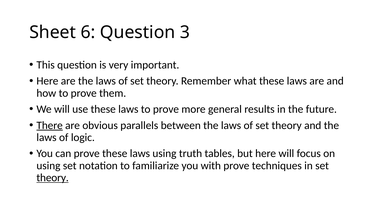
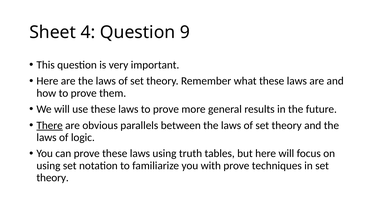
6: 6 -> 4 (88, 32)
3: 3 -> 9 (185, 32)
theory underline: present -> none (53, 178)
